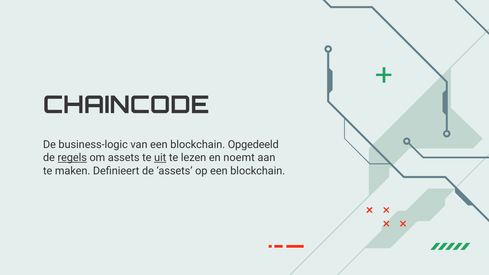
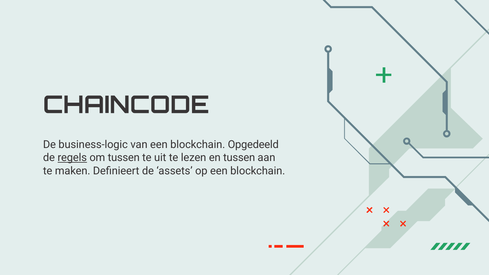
om assets: assets -> tussen (124, 158)
uit underline: present -> none (160, 158)
en noemt: noemt -> tussen (239, 158)
